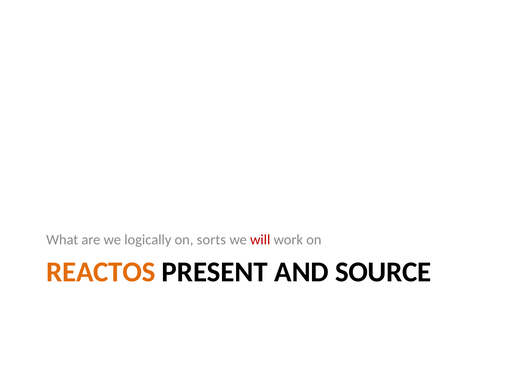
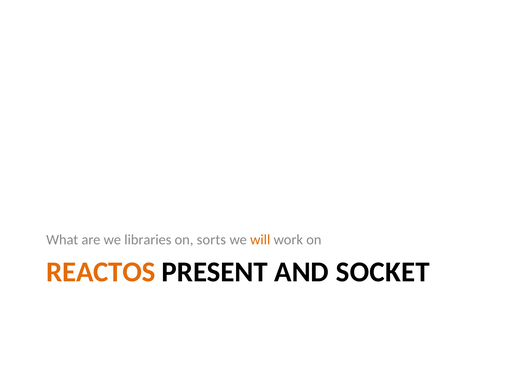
logically: logically -> libraries (148, 240)
will colour: red -> orange (260, 240)
SOURCE: SOURCE -> SOCKET (383, 272)
